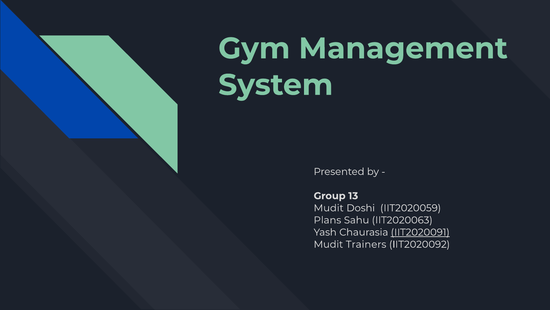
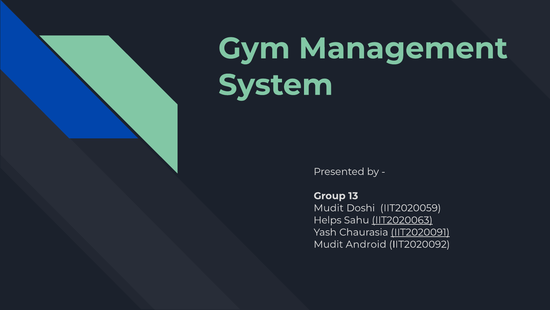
Plans: Plans -> Helps (328, 220)
IIT2020063 underline: none -> present (402, 220)
Trainers: Trainers -> Android (366, 244)
